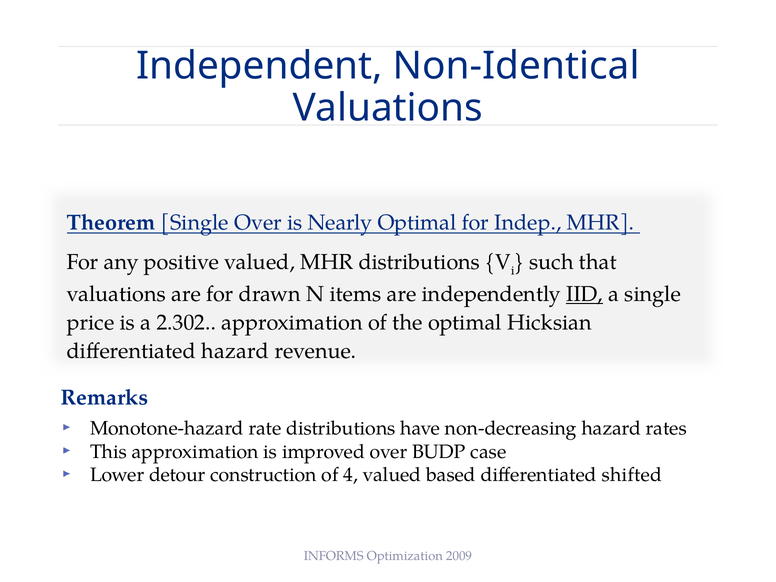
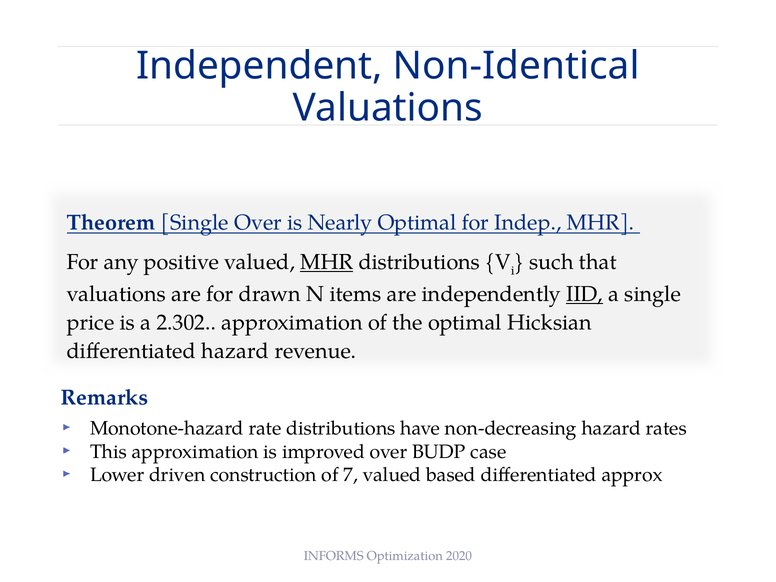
MHR underline: none -> present (327, 262)
detour: detour -> driven (177, 475)
4: 4 -> 7 (351, 475)
shifted: shifted -> approx (632, 475)
2009: 2009 -> 2020 (459, 556)
